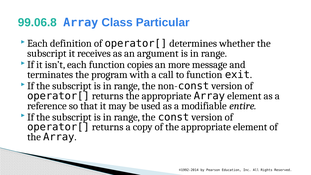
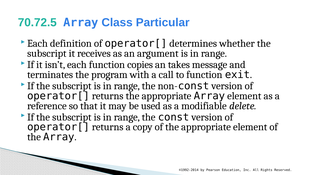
99.06.8: 99.06.8 -> 70.72.5 (37, 22)
more: more -> takes (179, 65)
entire: entire -> delete (243, 106)
